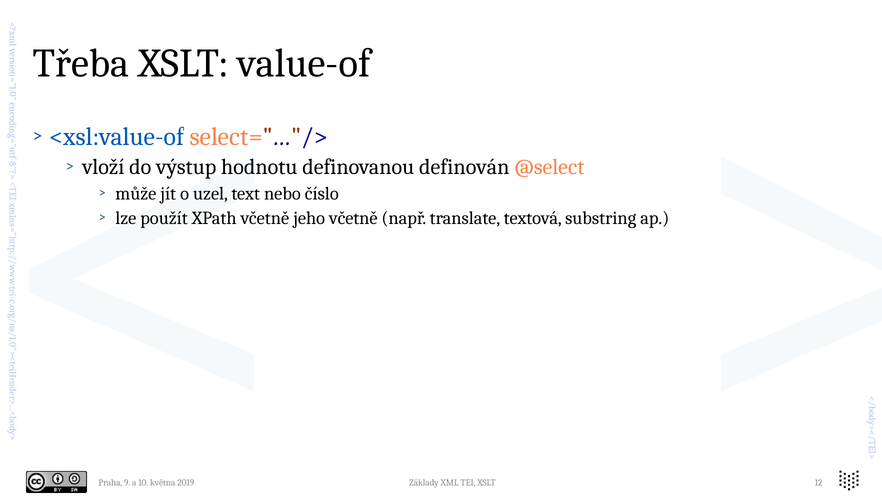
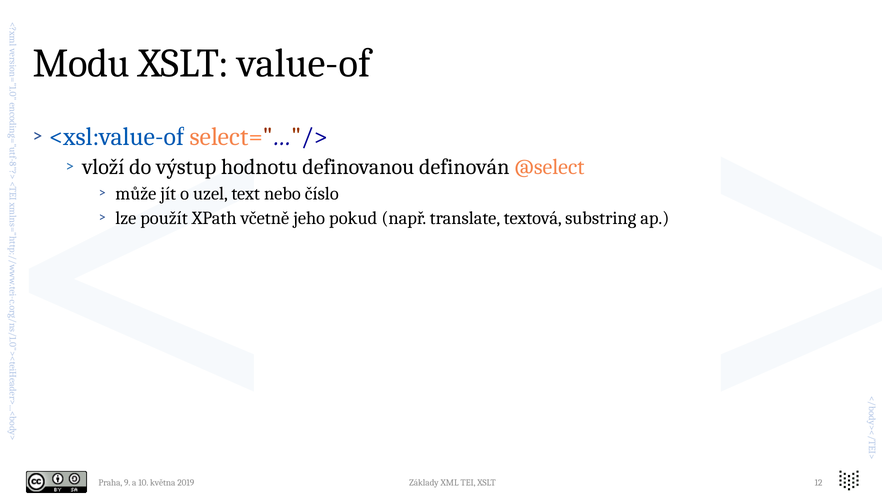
Třeba: Třeba -> Modu (81, 63)
jeho včetně: včetně -> pokud (353, 218)
